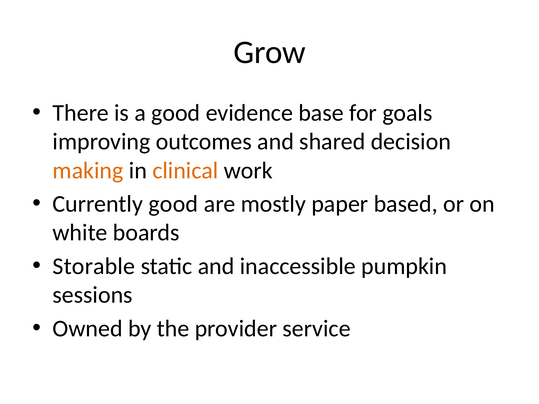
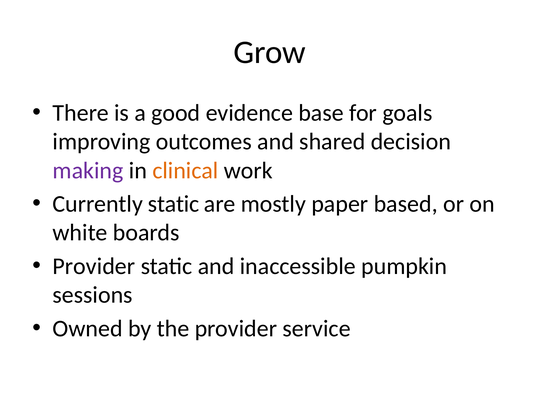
making colour: orange -> purple (88, 171)
Currently good: good -> static (174, 204)
Storable: Storable -> Provider (94, 266)
